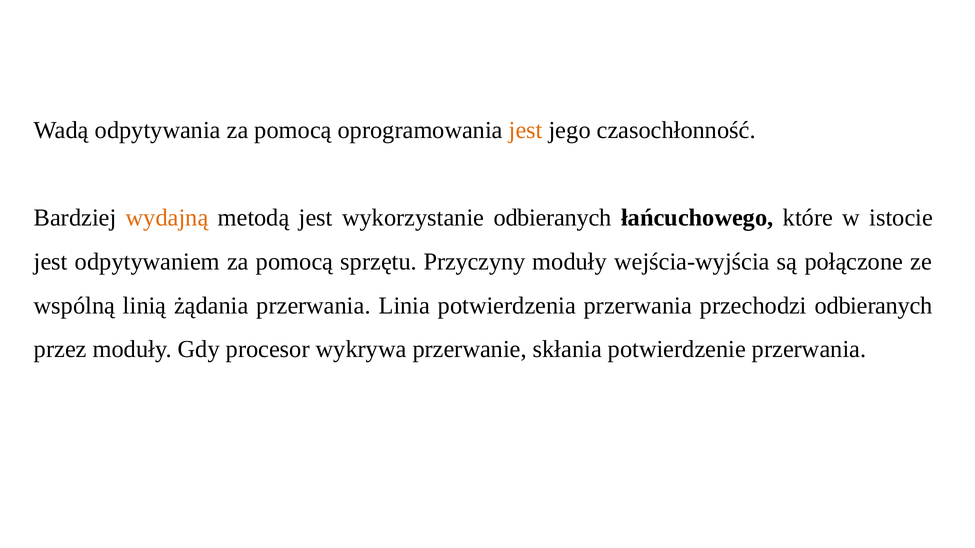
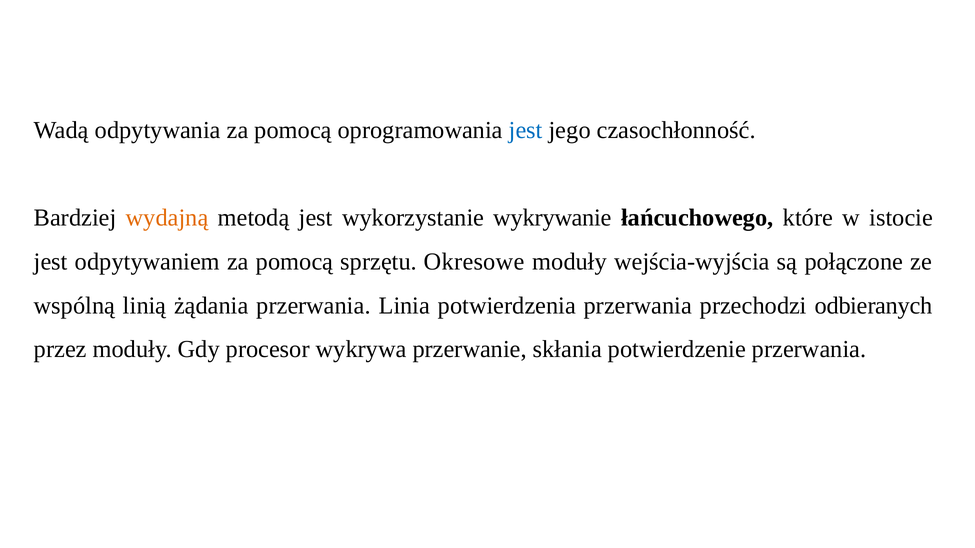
jest colour: orange -> blue (526, 130)
wykorzystanie odbieranych: odbieranych -> wykrywanie (553, 218)
Przyczyny: Przyczyny -> Okresowe (474, 262)
